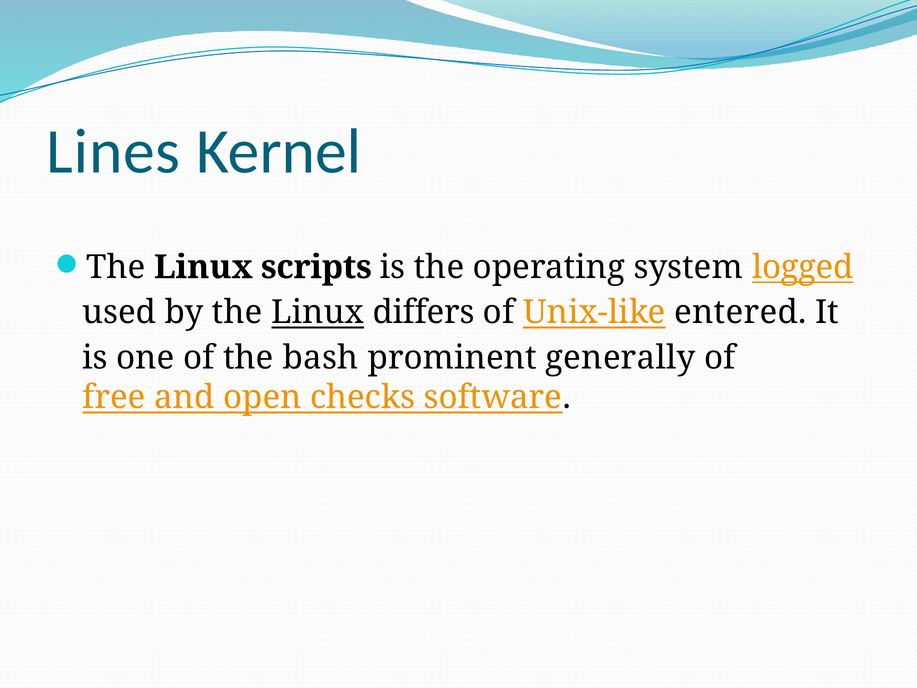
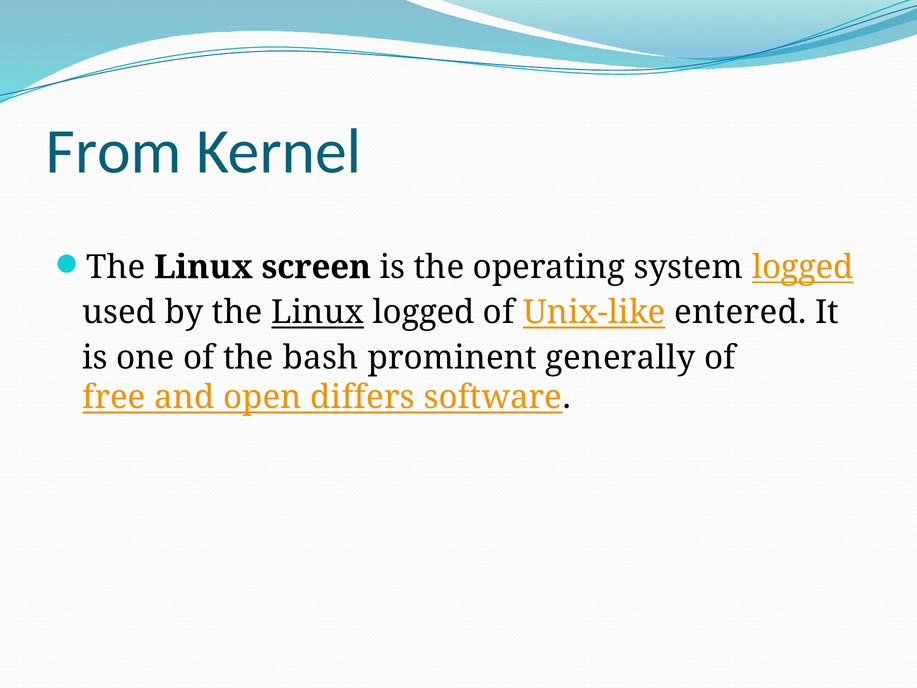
Lines: Lines -> From (114, 151)
scripts: scripts -> screen (316, 267)
Linux differs: differs -> logged (424, 312)
checks: checks -> differs (363, 397)
